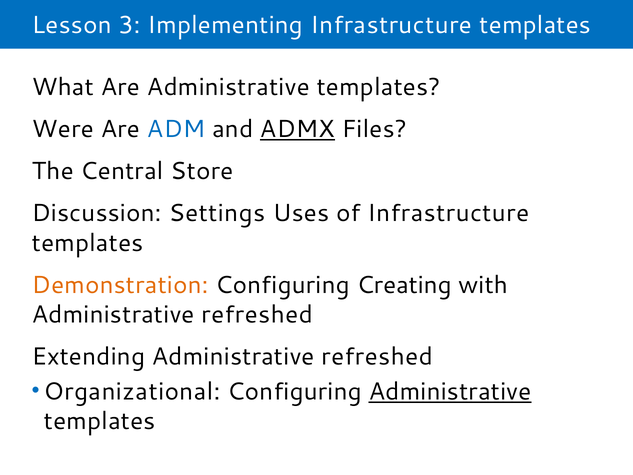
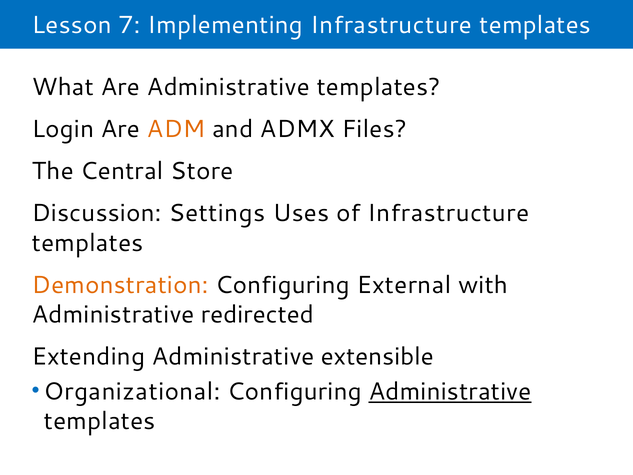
3: 3 -> 7 (130, 25)
Were: Were -> Login (63, 129)
ADM colour: blue -> orange (176, 129)
ADMX underline: present -> none (297, 129)
Creating: Creating -> External (404, 285)
refreshed: refreshed -> redirected (257, 314)
Extending Administrative refreshed: refreshed -> extensible (377, 356)
